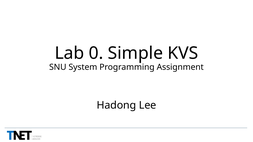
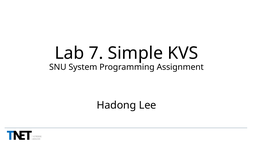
0: 0 -> 7 (96, 53)
